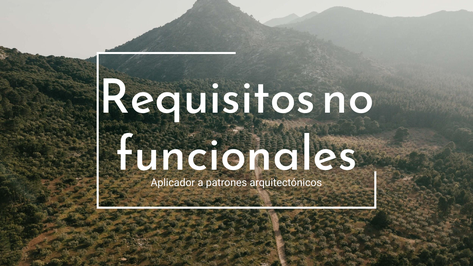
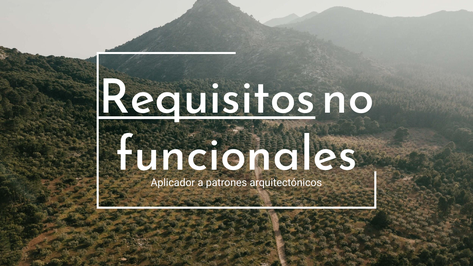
Requisitos underline: none -> present (207, 97)
